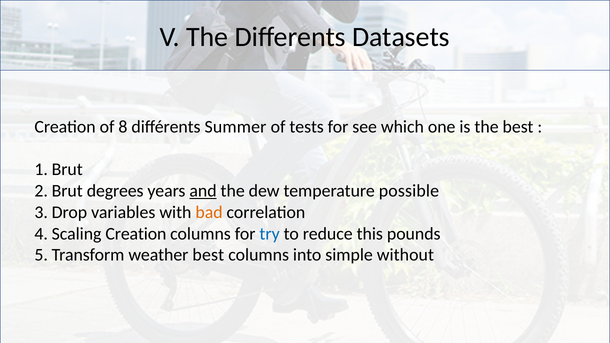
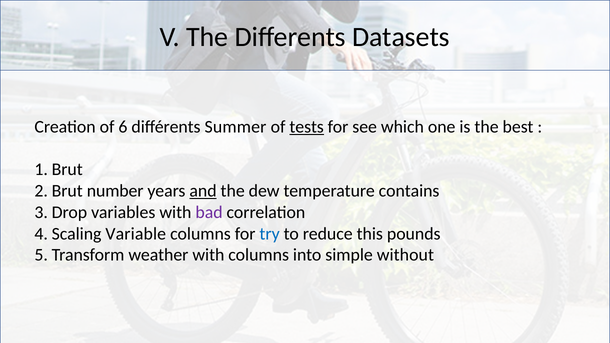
8: 8 -> 6 (123, 127)
tests underline: none -> present (307, 127)
degrees: degrees -> number (115, 191)
possible: possible -> contains (409, 191)
bad colour: orange -> purple (209, 212)
Creation: Creation -> Variable (136, 234)
weather best: best -> with (208, 255)
